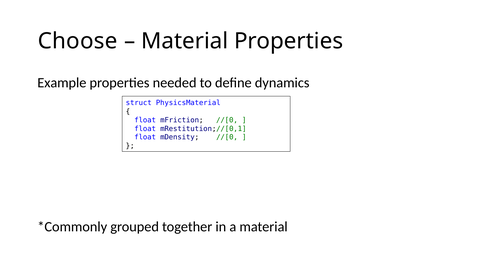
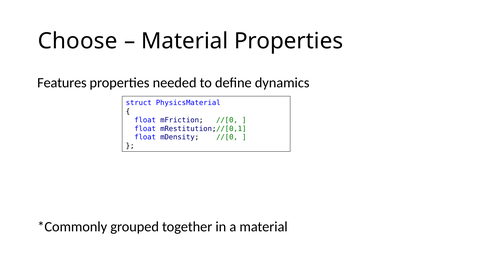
Example: Example -> Features (62, 83)
